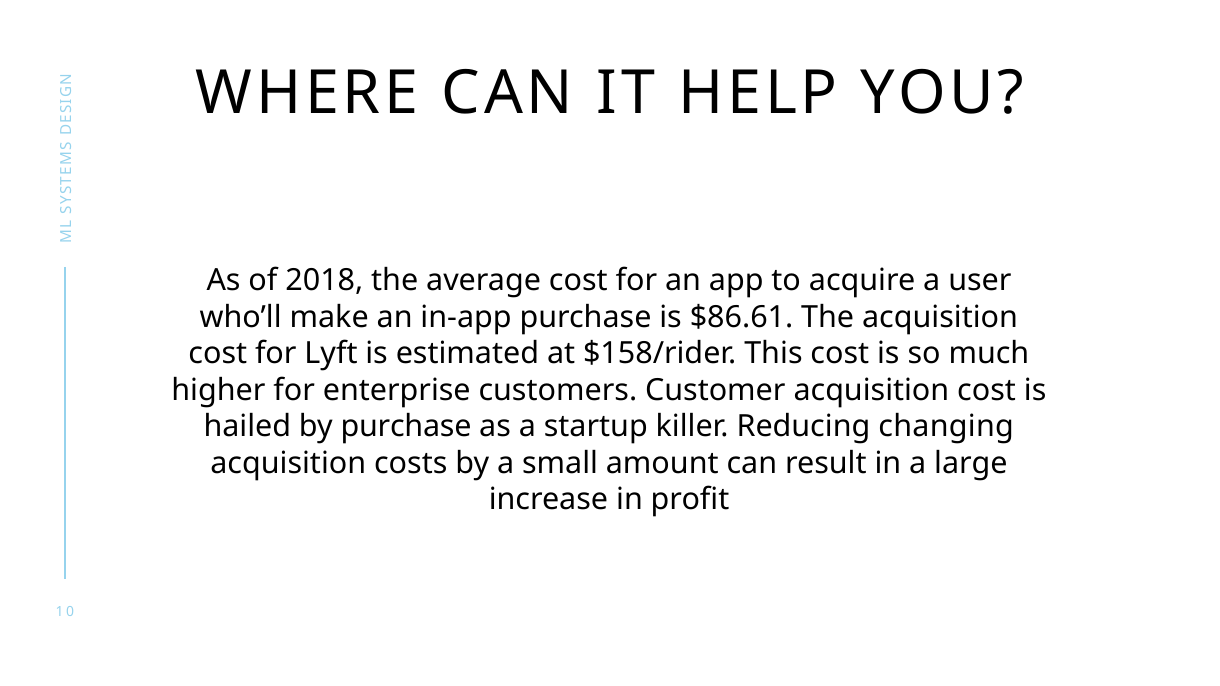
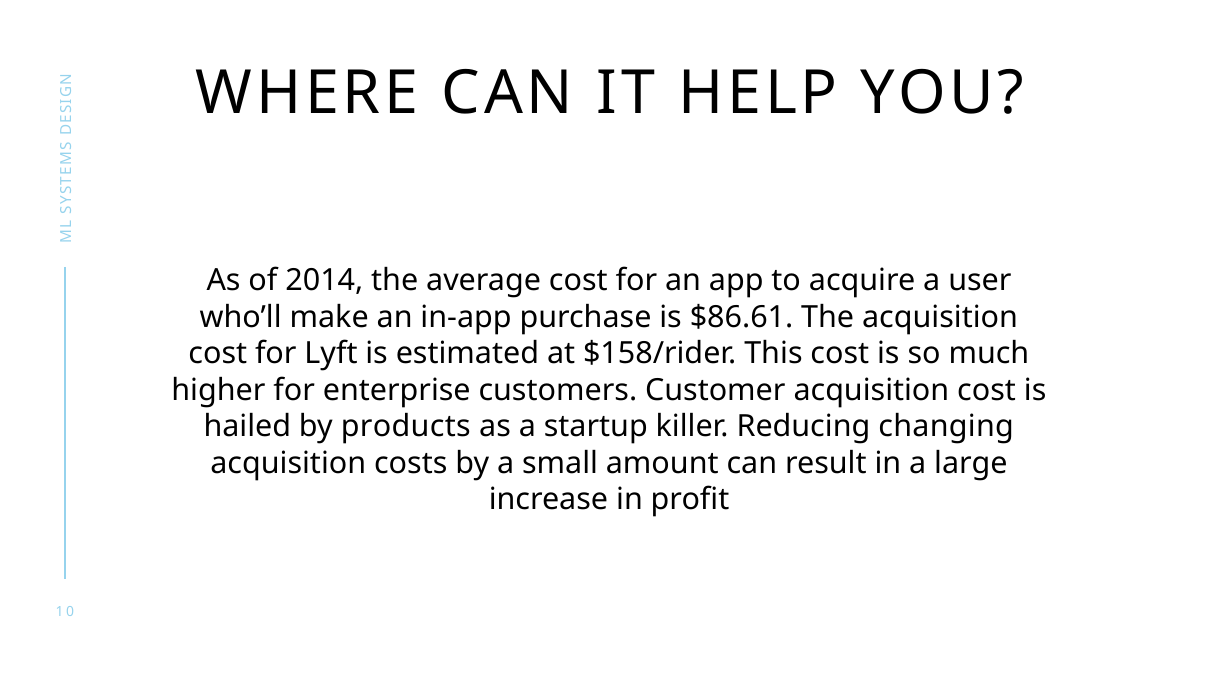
2018: 2018 -> 2014 (324, 280)
by purchase: purchase -> products (406, 427)
